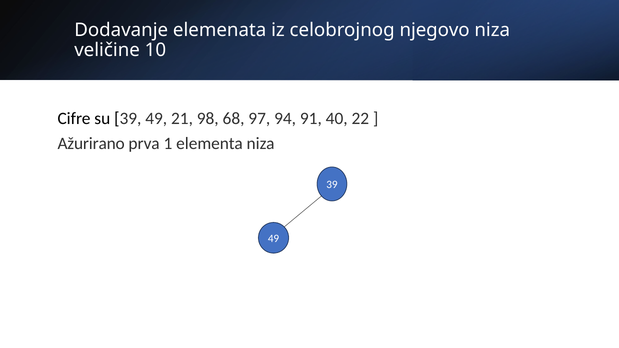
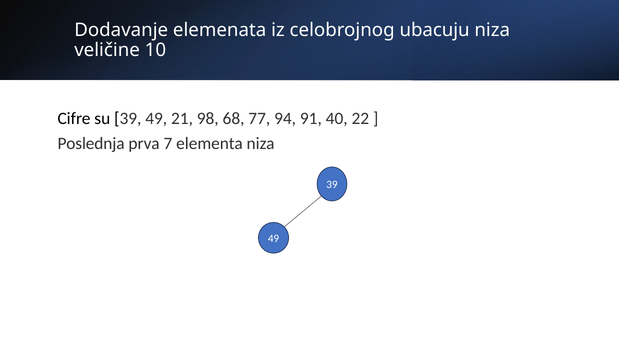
njegovo: njegovo -> ubacuju (435, 30)
97: 97 -> 77 (259, 119)
Ažurirano: Ažurirano -> Poslednja (91, 144)
1: 1 -> 7 (168, 144)
